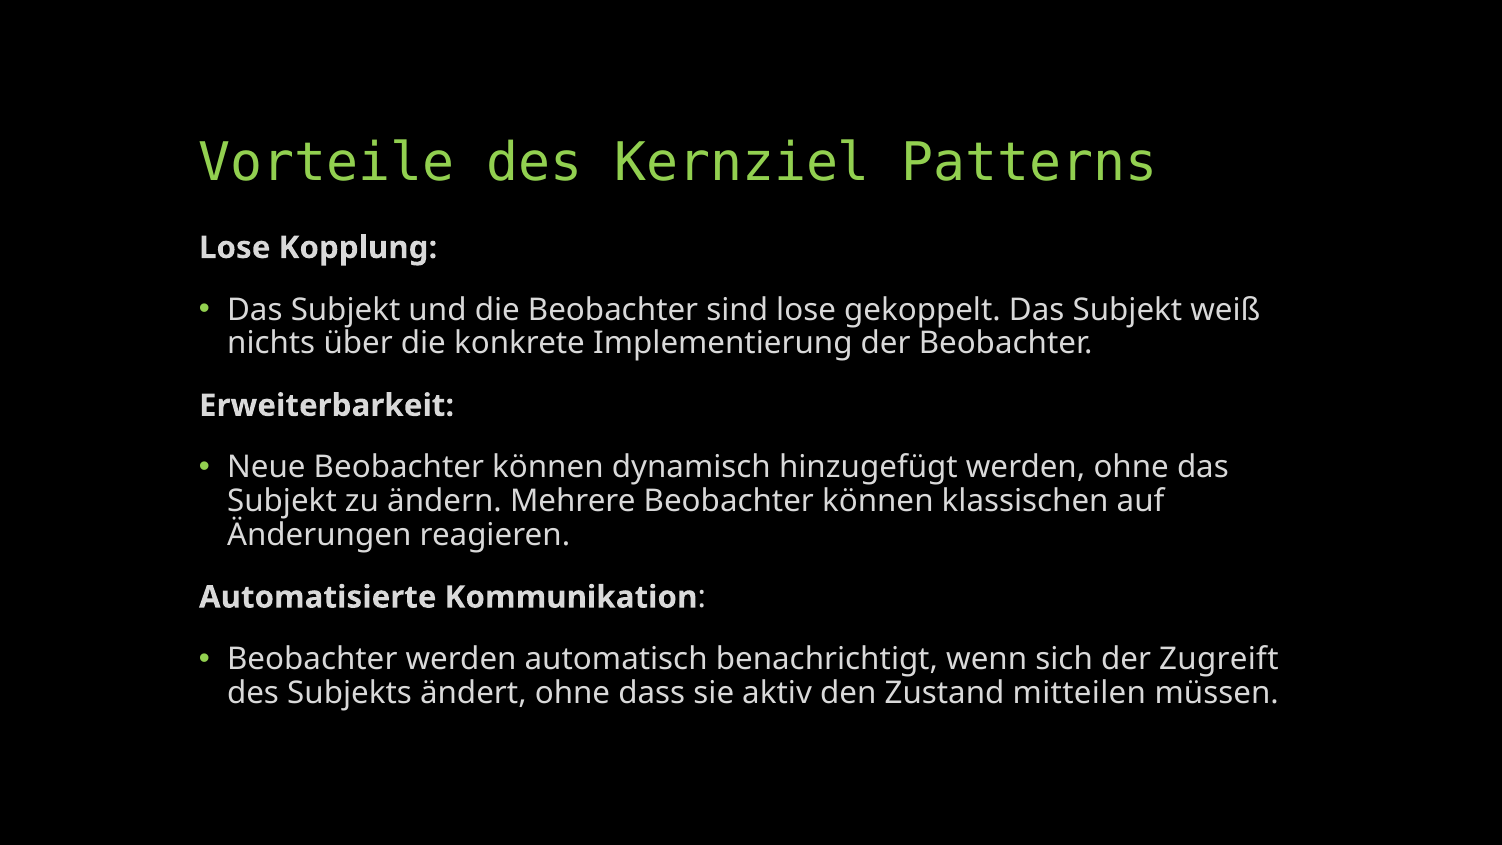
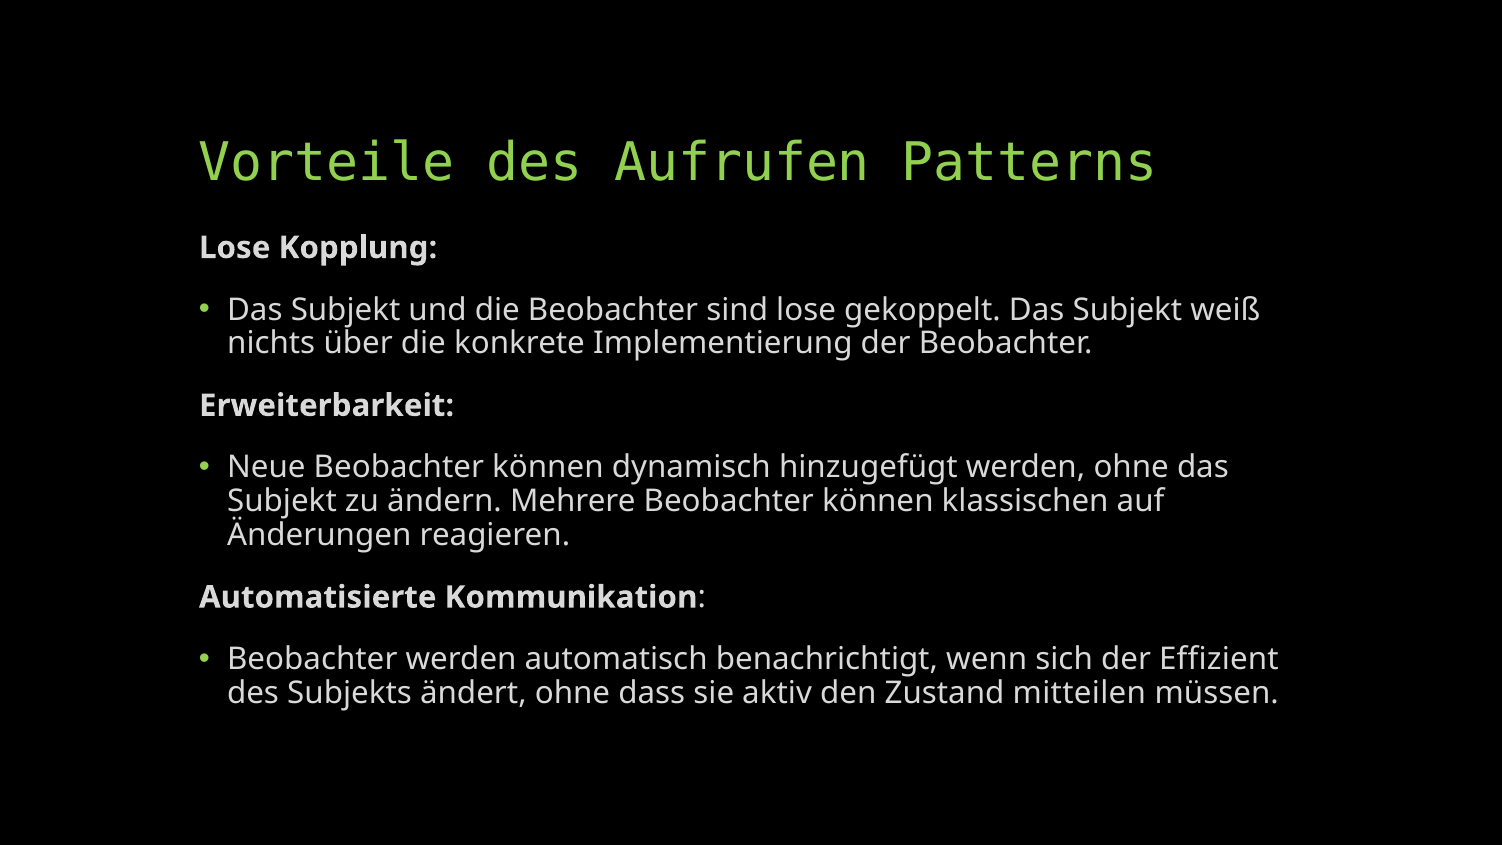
Kernziel: Kernziel -> Aufrufen (742, 162)
Zugreift: Zugreift -> Effizient (1219, 659)
